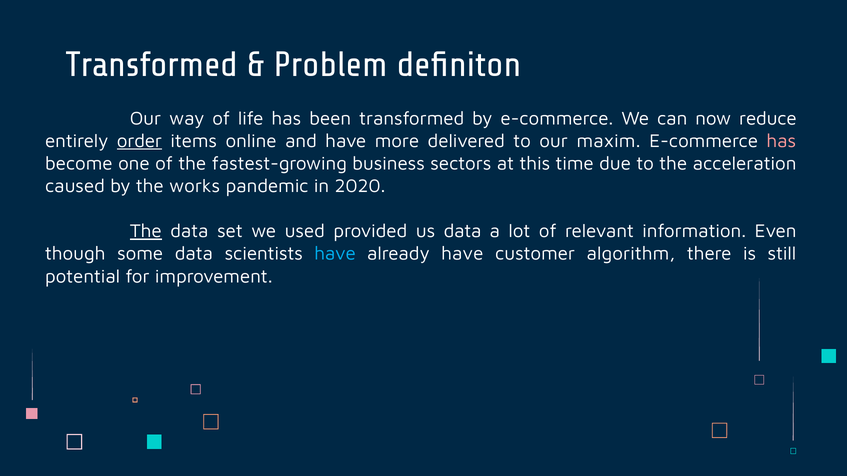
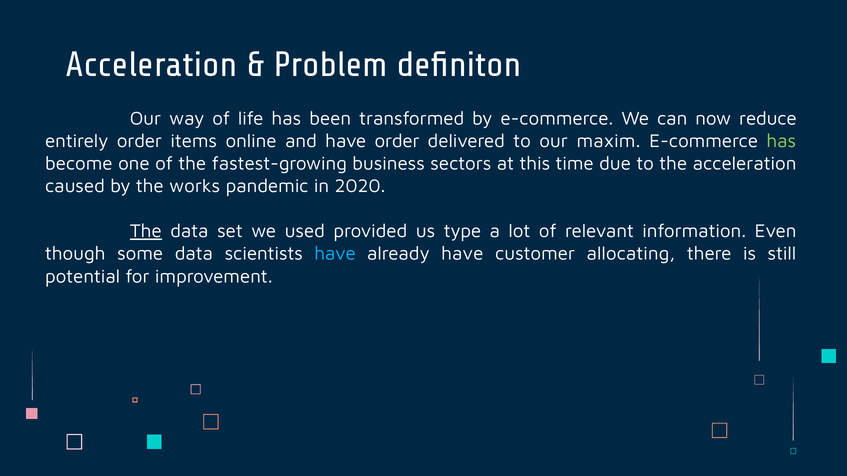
Transformed: Transformed -> Acceleration (152, 64)
order underline: present -> none (139, 141)
have more: more -> order (397, 141)
has colour: pink -> light green (781, 141)
us data: data -> type (463, 231)
algorithm: algorithm -> allocating (631, 254)
